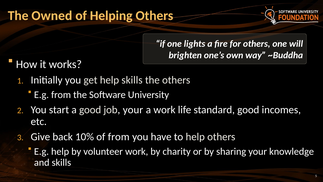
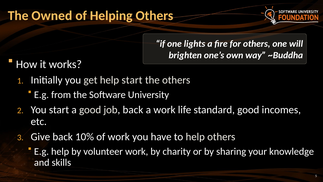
help skills: skills -> start (132, 80)
job your: your -> back (133, 110)
of from: from -> work (119, 137)
